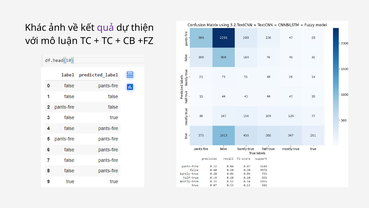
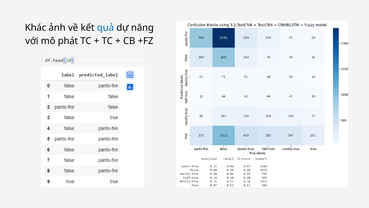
quả colour: purple -> blue (105, 28)
thiện: thiện -> năng (142, 28)
luận: luận -> phát (68, 41)
